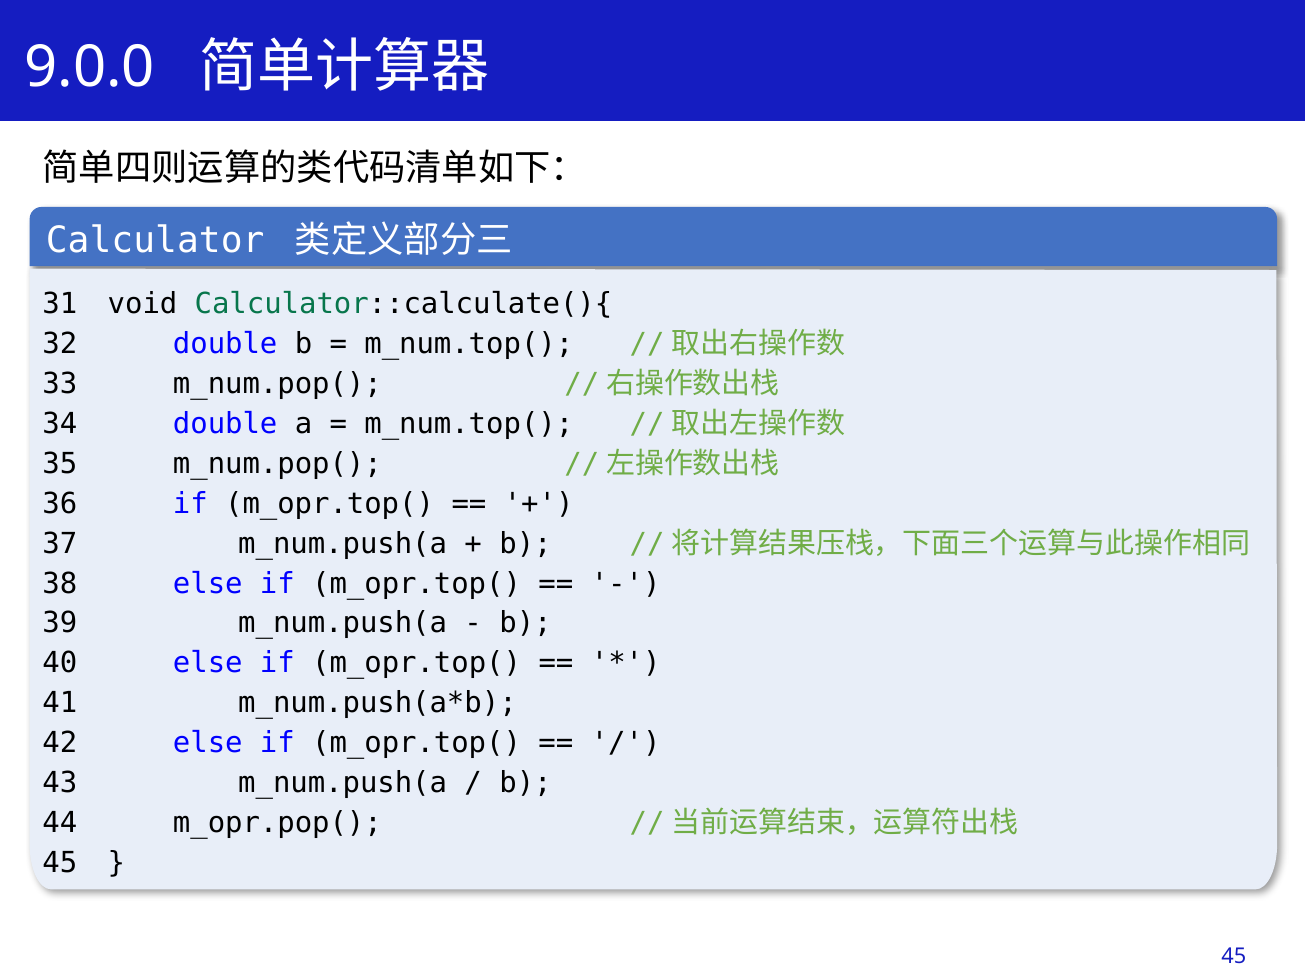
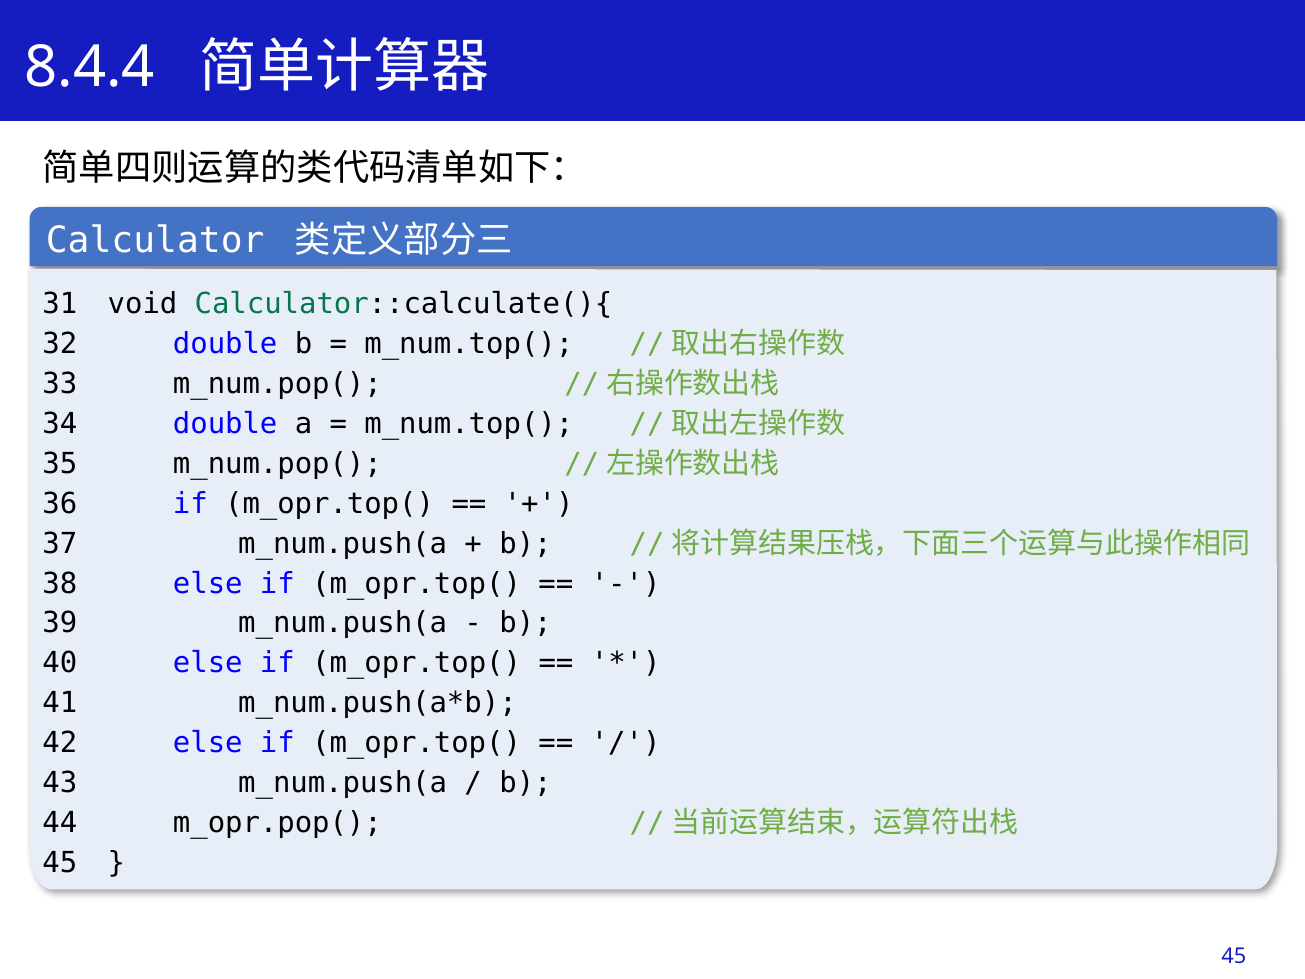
9.0.0: 9.0.0 -> 8.4.4 (90, 67)
